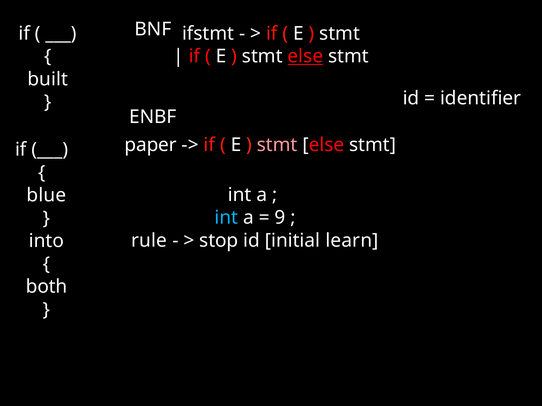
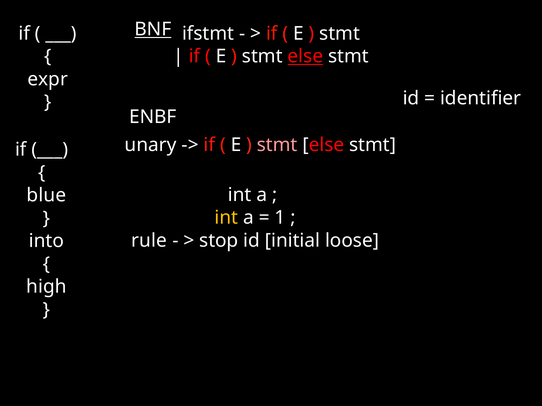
BNF underline: none -> present (153, 29)
built: built -> expr (48, 79)
paper: paper -> unary (151, 145)
int colour: light blue -> yellow (226, 218)
9: 9 -> 1 (280, 218)
learn: learn -> loose (352, 241)
both: both -> high (46, 287)
